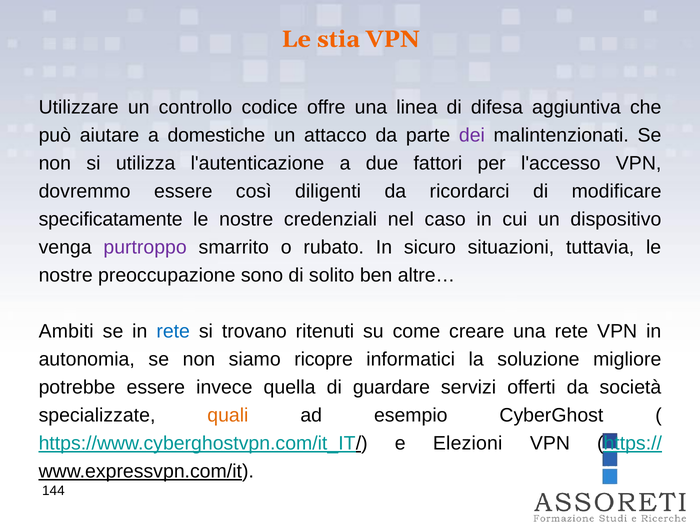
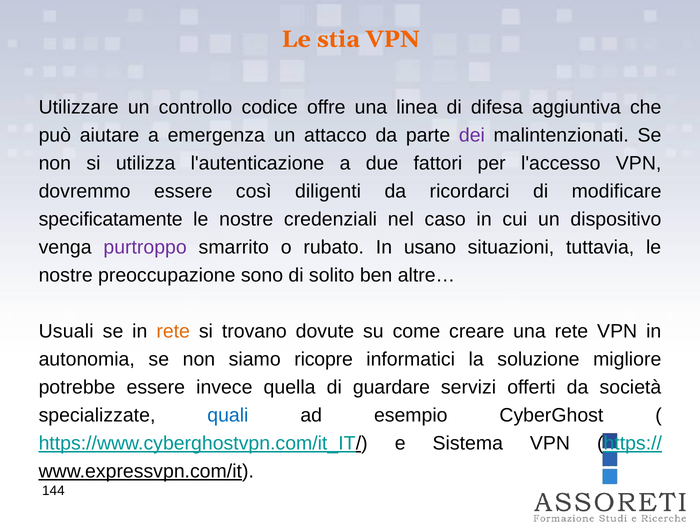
domestiche: domestiche -> emergenza (216, 135)
sicuro: sicuro -> usano (430, 247)
Ambiti: Ambiti -> Usuali (66, 331)
rete colour: blue -> orange (173, 331)
ritenuti: ritenuti -> dovute (325, 331)
quali colour: orange -> blue (228, 415)
Elezioni: Elezioni -> Sistema (468, 443)
